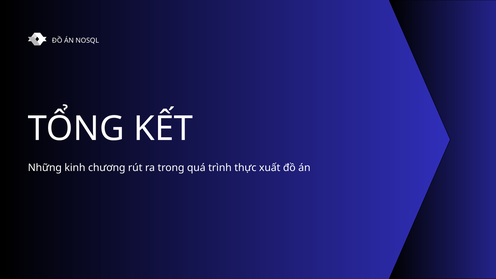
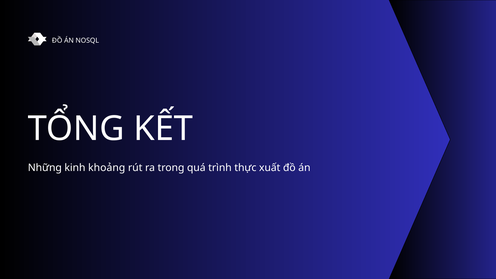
chương: chương -> khoảng (107, 168)
